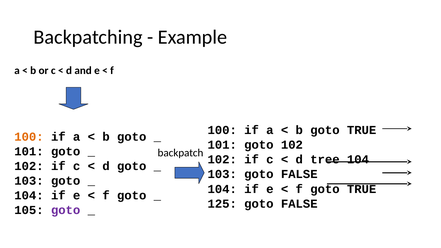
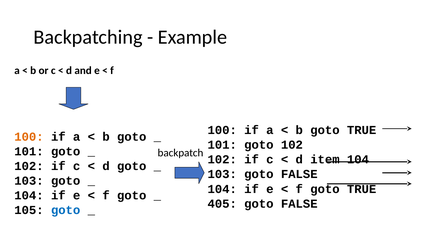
tree: tree -> item (325, 160)
125: 125 -> 405 (222, 204)
goto colour: purple -> blue (66, 210)
